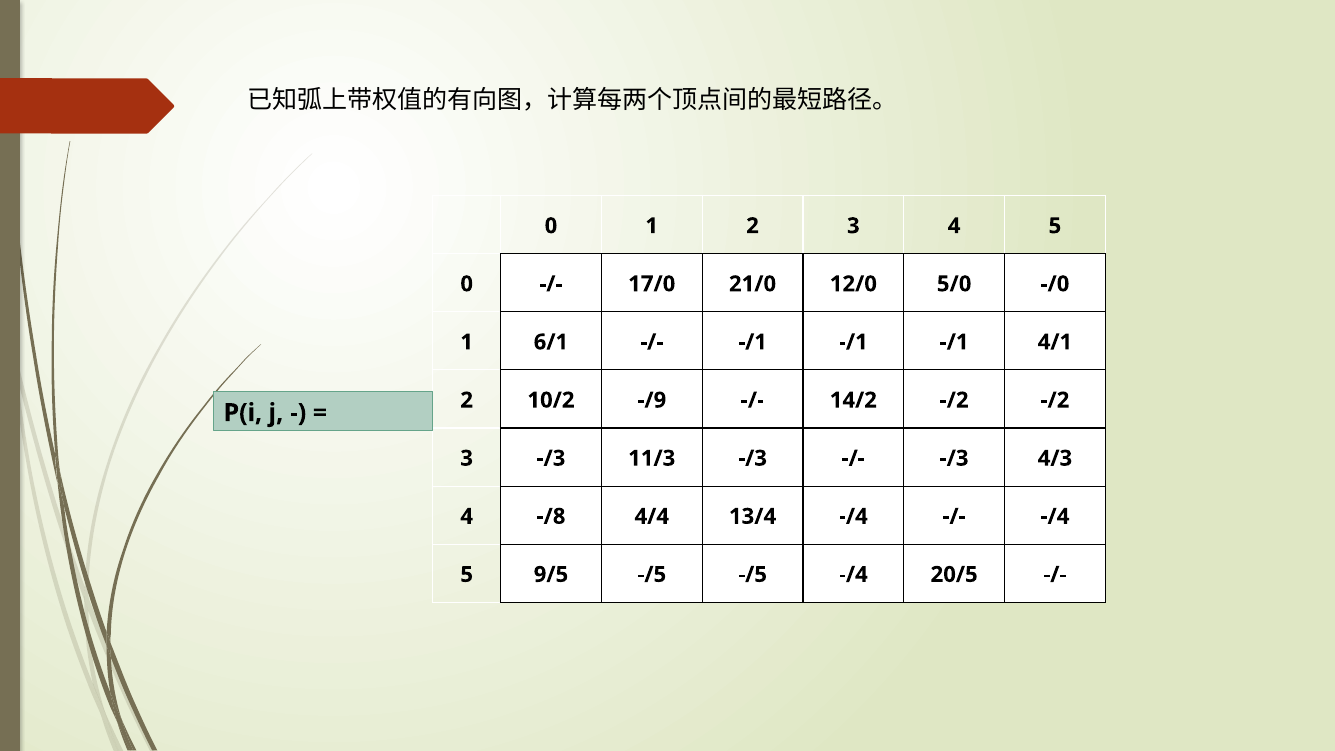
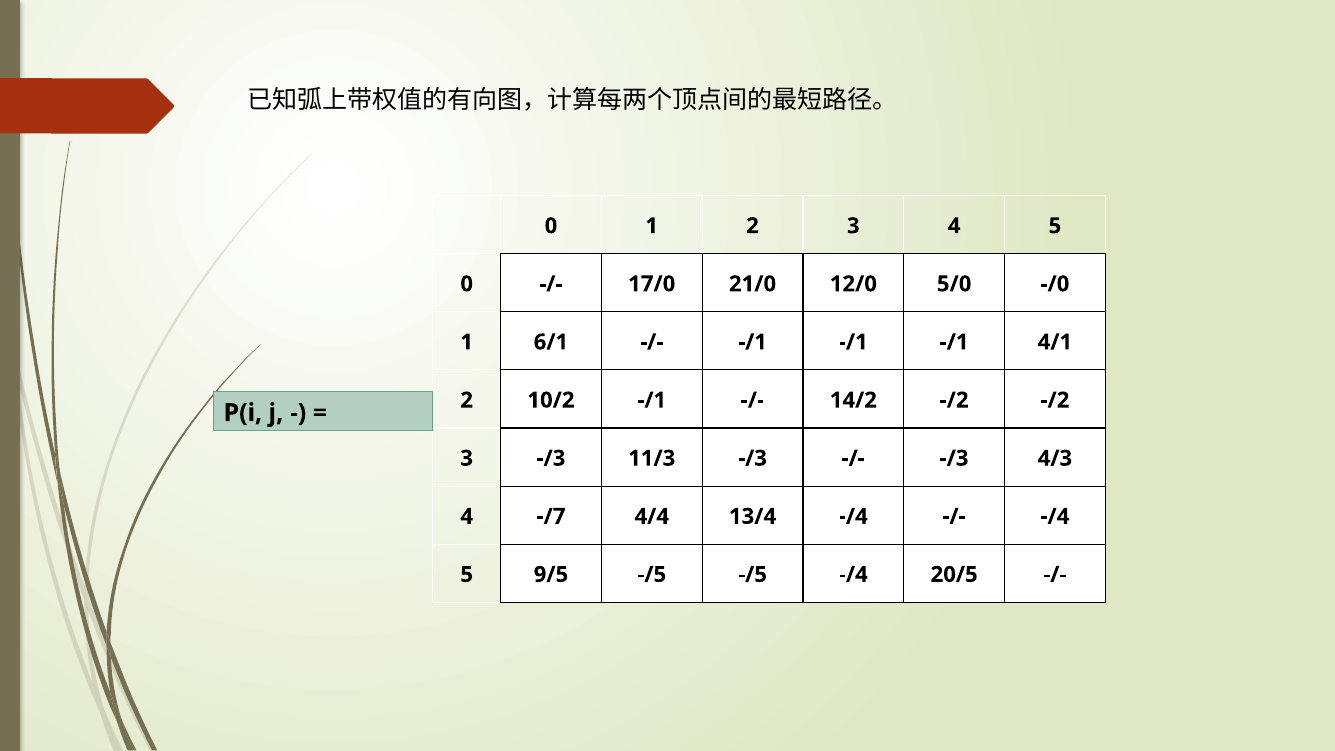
10/2 -/9: -/9 -> -/1 (652, 400)
-/8: -/8 -> -/7 (551, 516)
